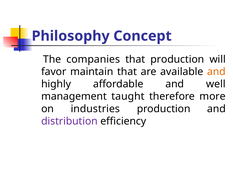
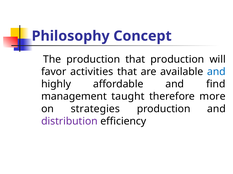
The companies: companies -> production (93, 60)
maintain: maintain -> activities (92, 72)
and colour: orange -> blue (216, 72)
well: well -> find (216, 84)
industries: industries -> strategies (95, 109)
